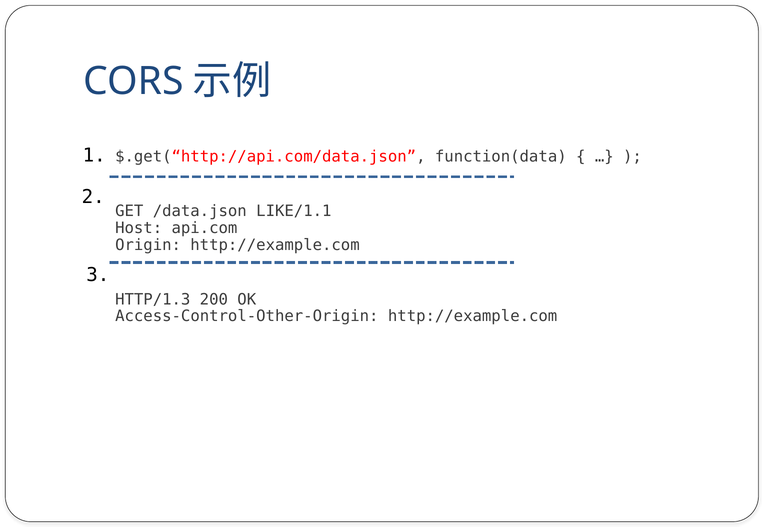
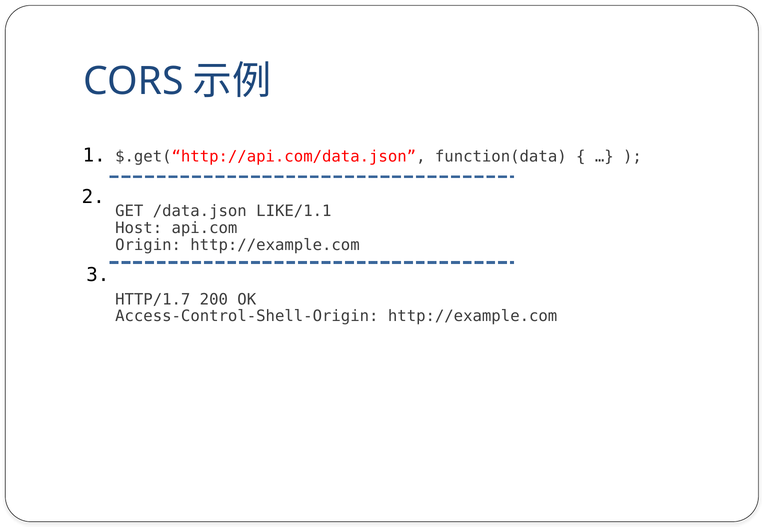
HTTP/1.3: HTTP/1.3 -> HTTP/1.7 (153, 299)
Access-Control-Other-Origin: Access-Control-Other-Origin -> Access-Control-Shell-Origin (247, 316)
